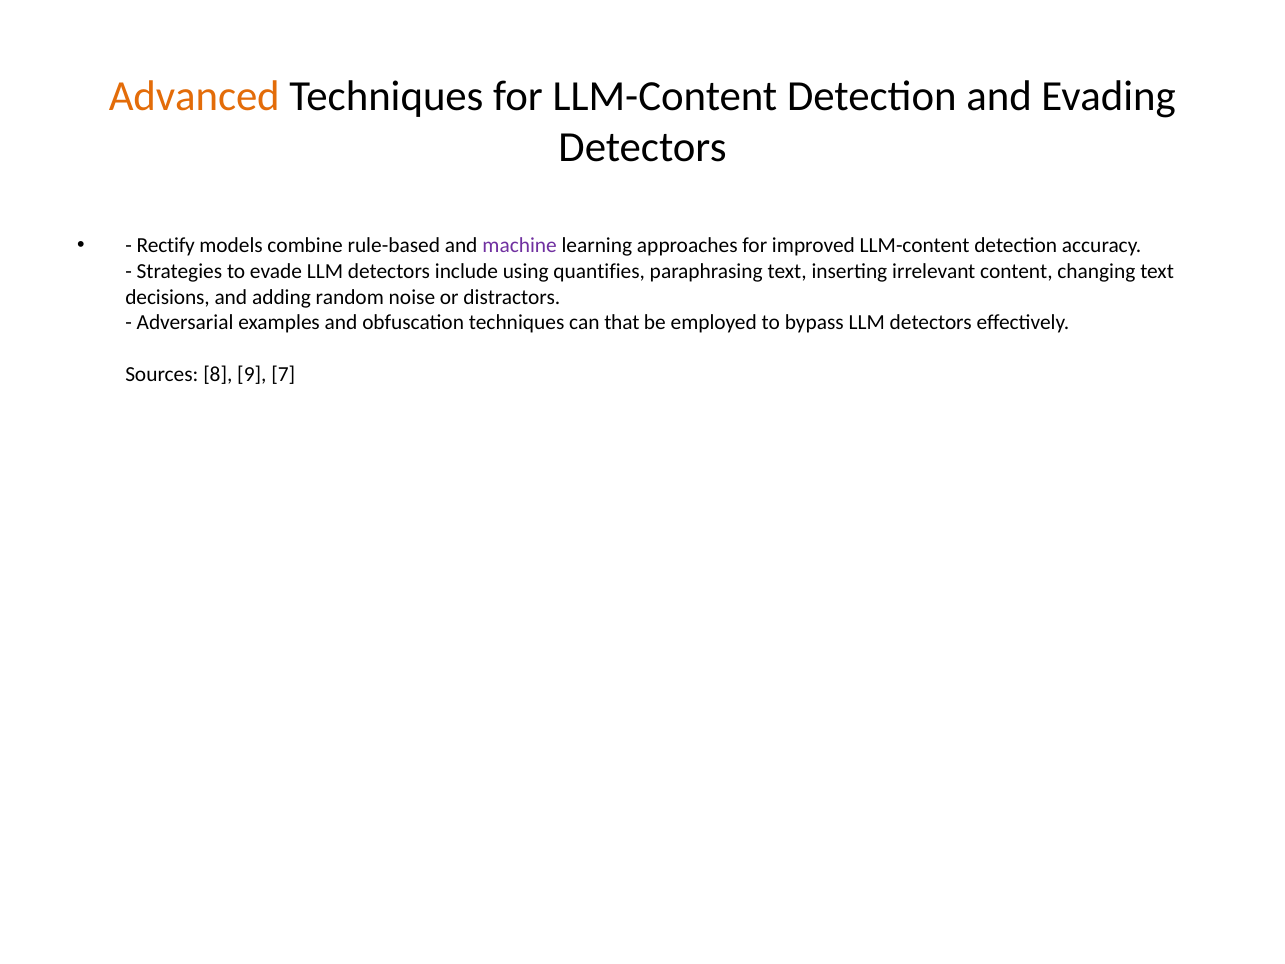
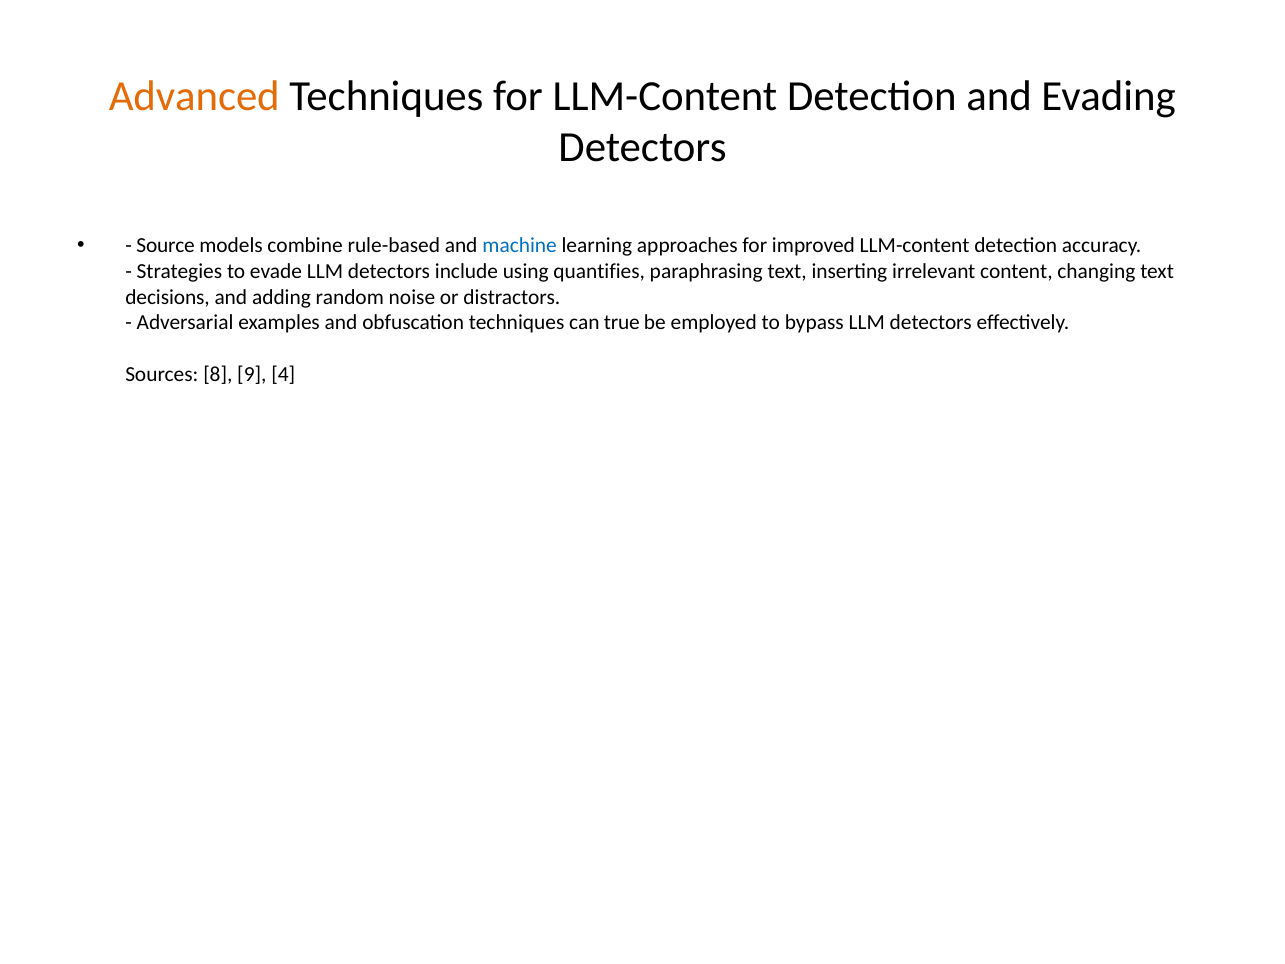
Rectify: Rectify -> Source (166, 246)
machine colour: purple -> blue (520, 246)
that: that -> true (622, 323)
7: 7 -> 4 (283, 374)
